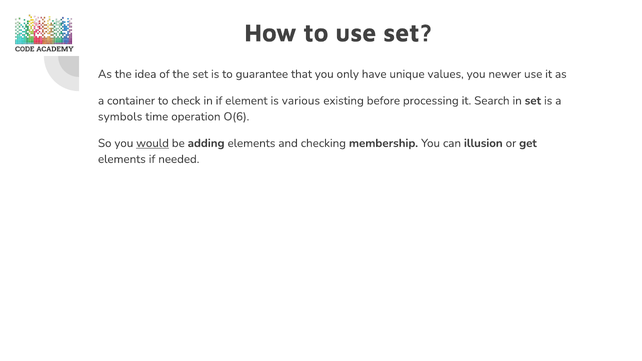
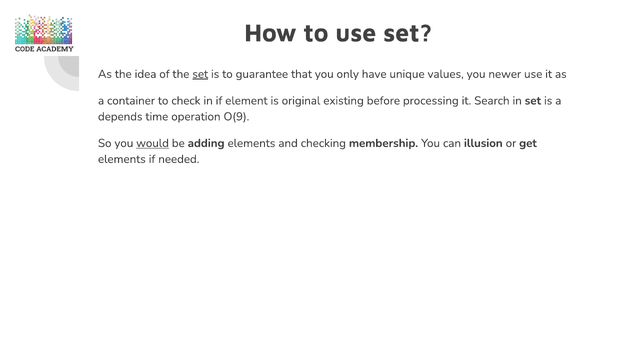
set underline: none -> present (200, 74)
various: various -> original (301, 101)
symbols: symbols -> depends (120, 117)
O(6: O(6 -> O(9 (236, 117)
